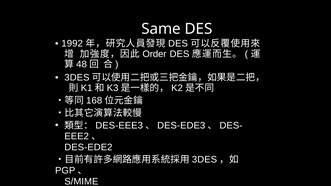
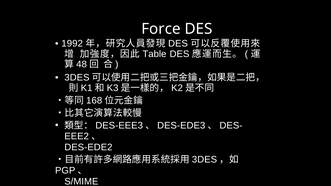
Same: Same -> Force (161, 29)
Order: Order -> Table (154, 54)
